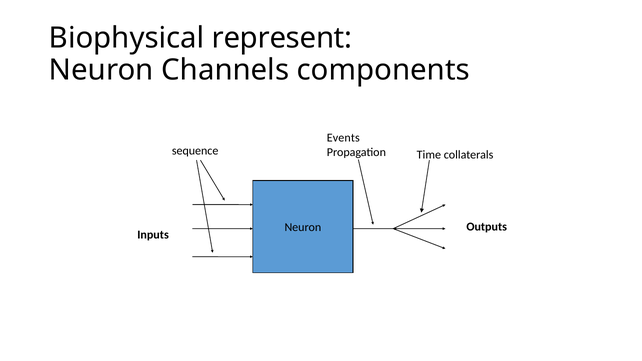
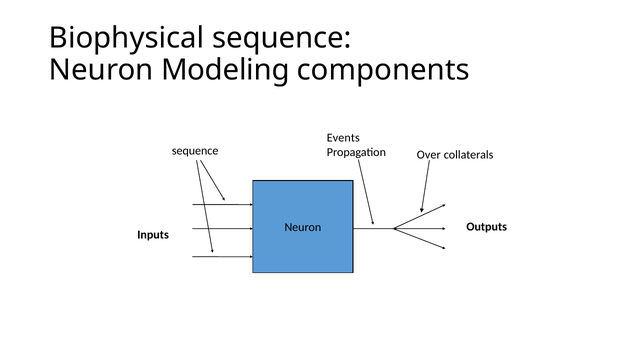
Biophysical represent: represent -> sequence (282, 38)
Channels: Channels -> Modeling (225, 70)
Time: Time -> Over (429, 155)
